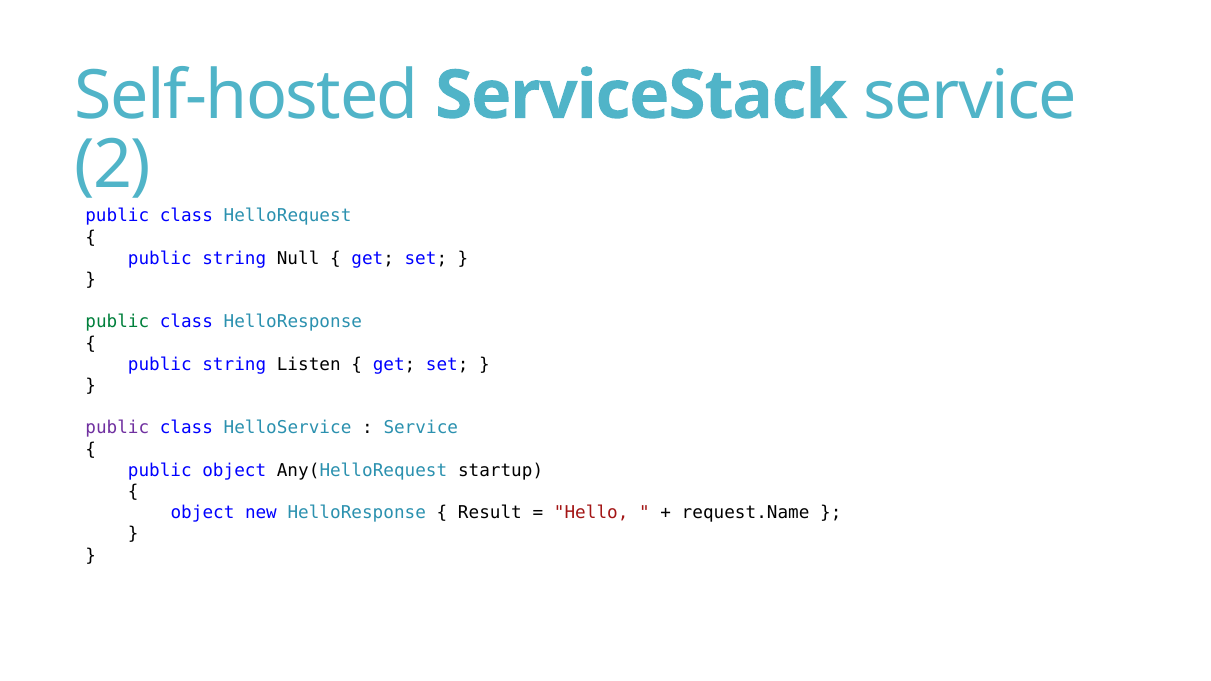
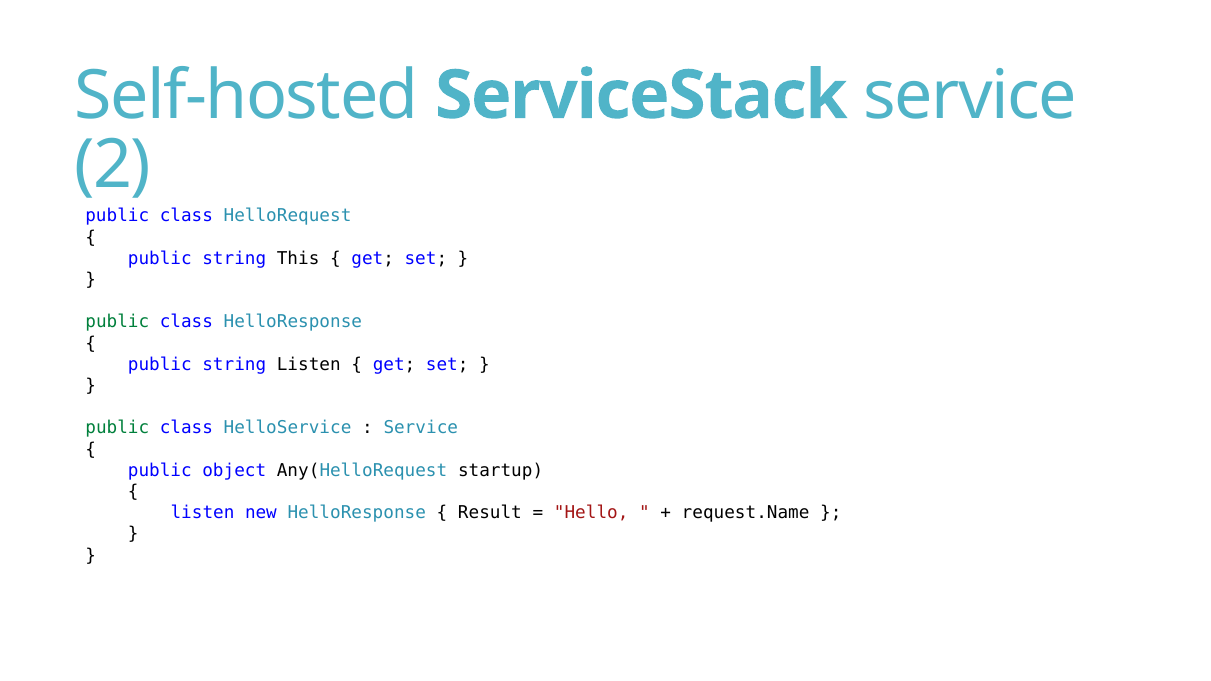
Null: Null -> This (298, 259)
public colour: purple -> green (117, 428)
object: object -> listen (203, 513)
